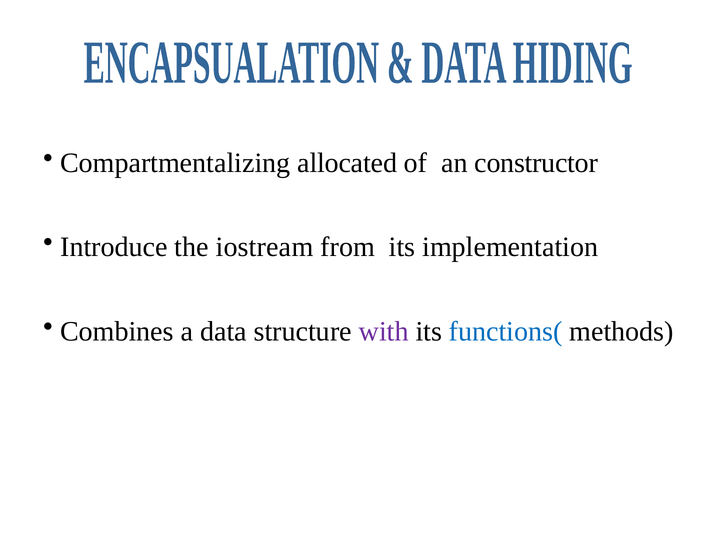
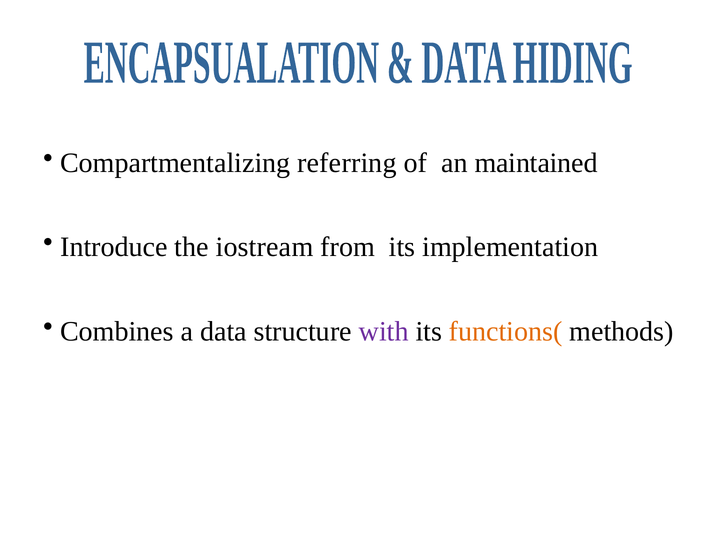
allocated: allocated -> referring (347, 163)
constructor: constructor -> maintained (536, 163)
functions( colour: blue -> orange (506, 332)
